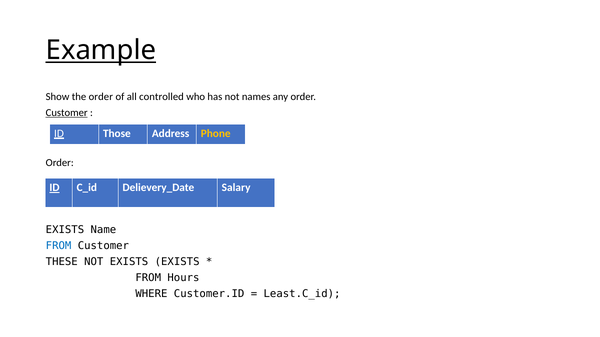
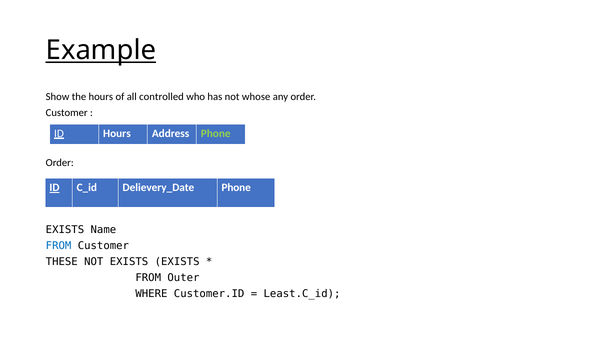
the order: order -> hours (101, 97)
names: names -> whose (256, 97)
Customer underline: present -> none (67, 113)
ID Those: Those -> Hours (117, 134)
Phone colour: yellow -> light green (216, 134)
Salary: Salary -> Phone (236, 188)
Hours: Hours -> Outer (183, 278)
